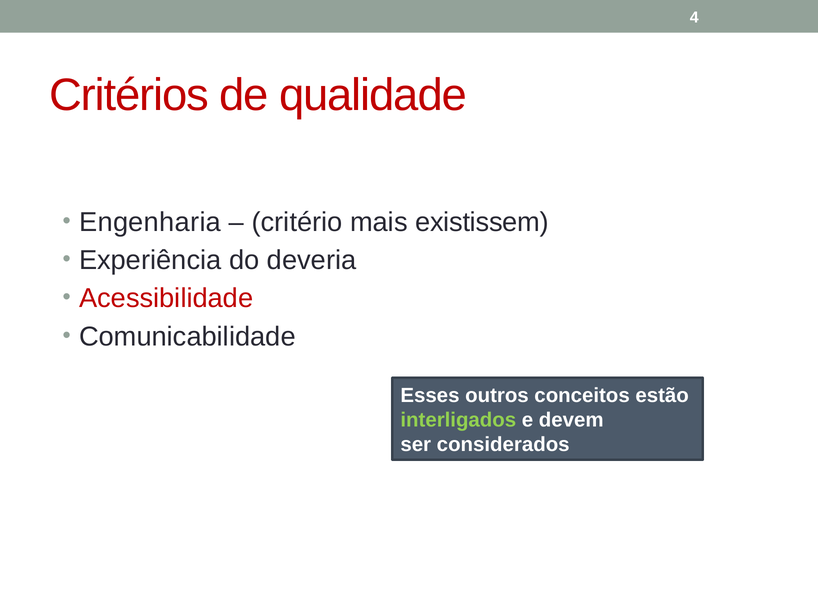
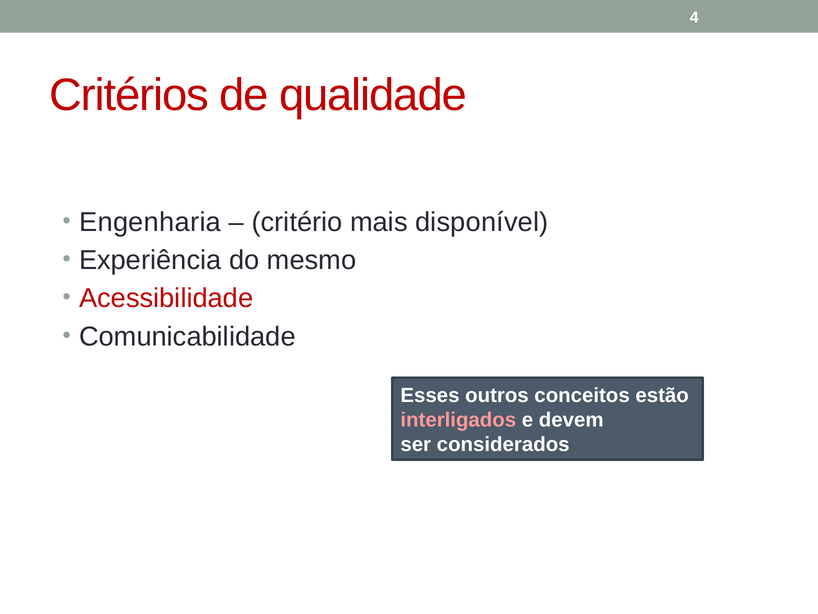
existissem: existissem -> disponível (482, 222)
deveria: deveria -> mesmo (312, 260)
interligados colour: light green -> pink (458, 420)
